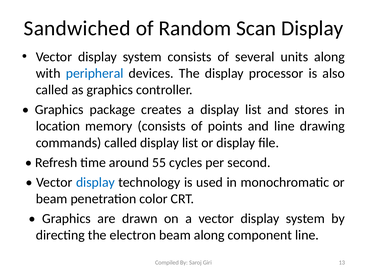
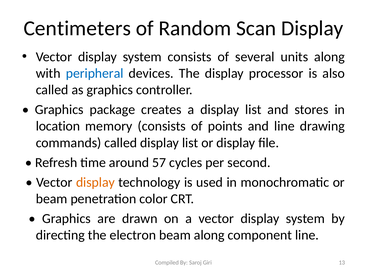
Sandwiched: Sandwiched -> Centimeters (77, 28)
55: 55 -> 57 (159, 163)
display colour: blue -> orange (95, 182)
